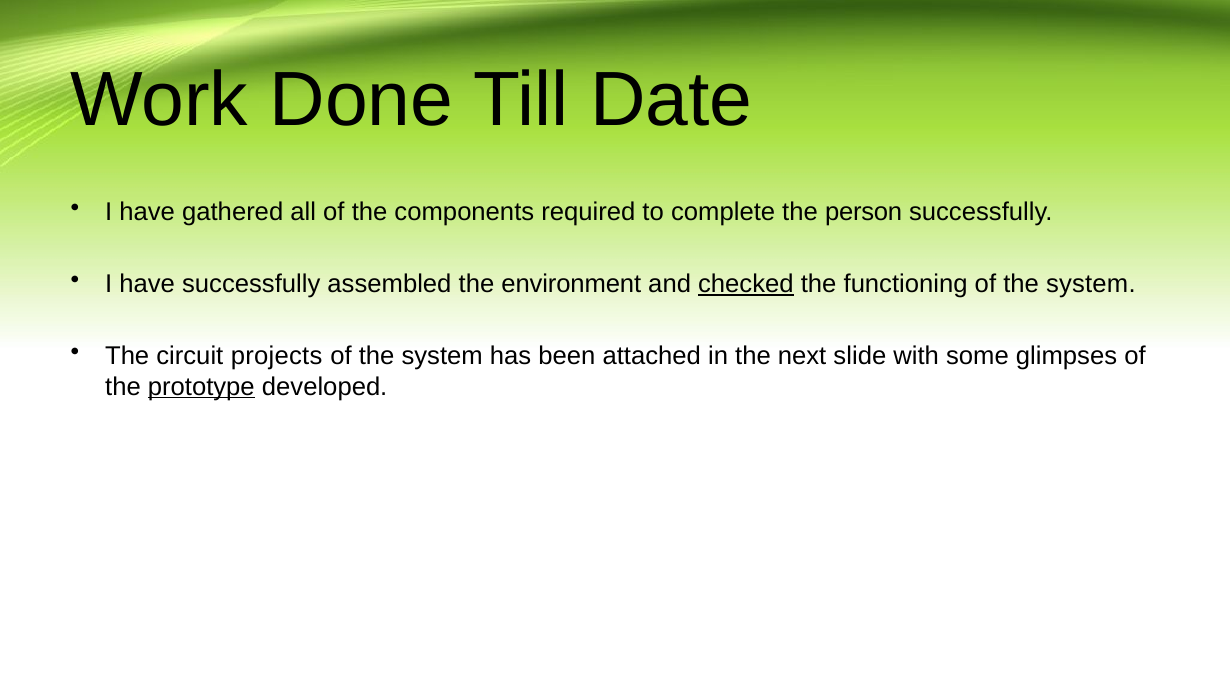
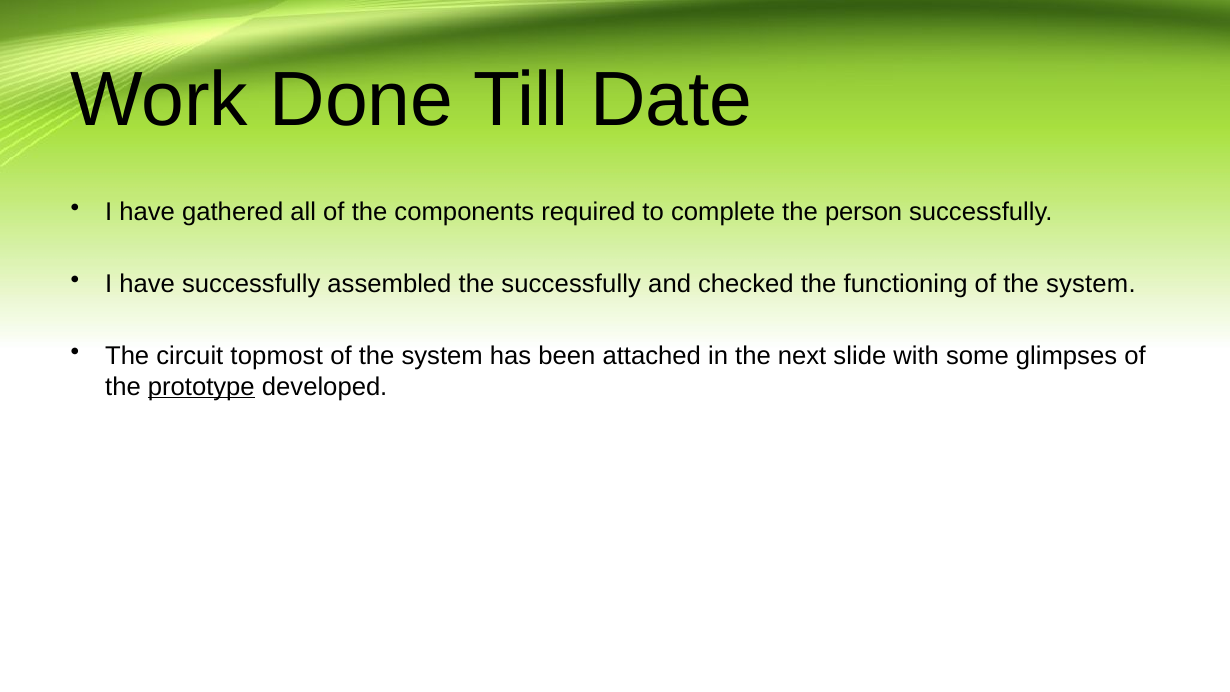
the environment: environment -> successfully (571, 284)
checked underline: present -> none (746, 284)
projects: projects -> topmost (277, 356)
